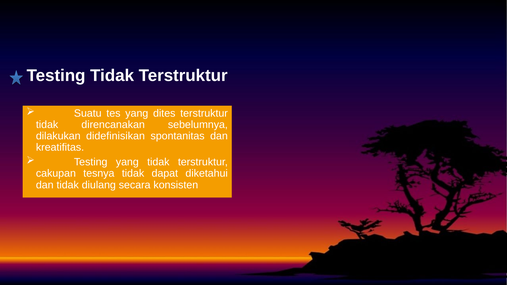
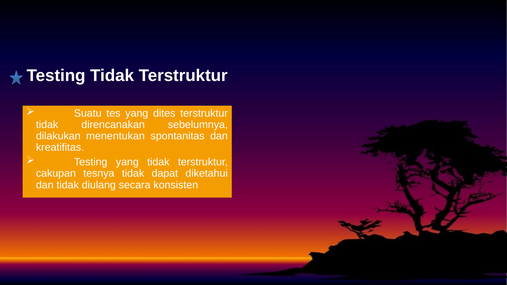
didefinisikan: didefinisikan -> menentukan (116, 136)
